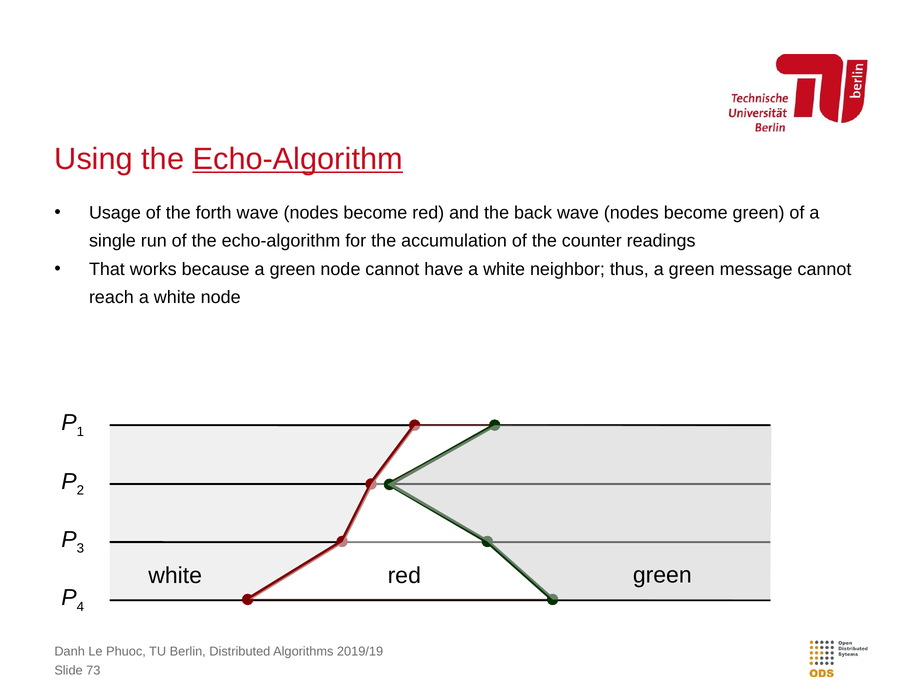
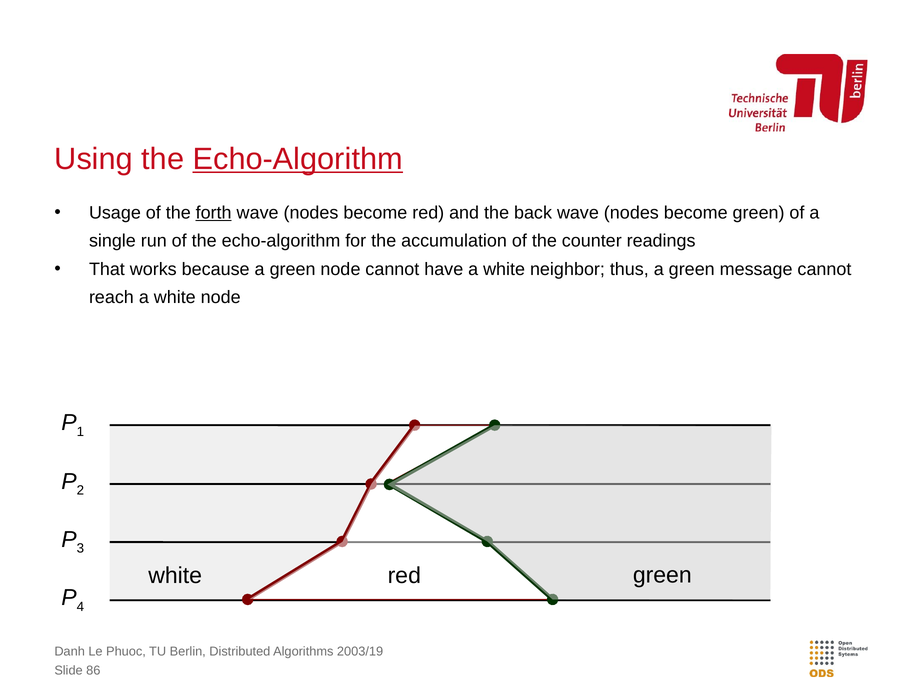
forth underline: none -> present (214, 213)
2019/19: 2019/19 -> 2003/19 (360, 651)
73: 73 -> 86 (93, 670)
